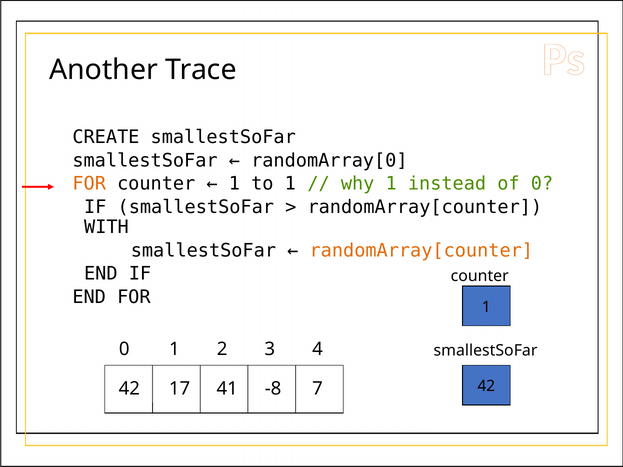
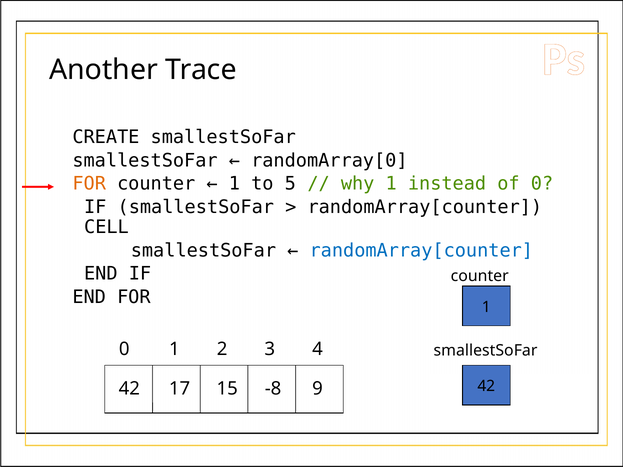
to 1: 1 -> 5 (290, 184)
WITH: WITH -> CELL (106, 227)
randomArray[counter colour: orange -> blue (421, 251)
41: 41 -> 15 (227, 389)
7: 7 -> 9 (317, 389)
